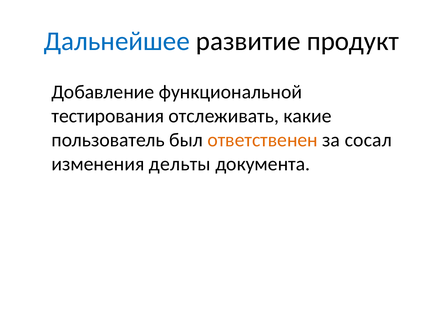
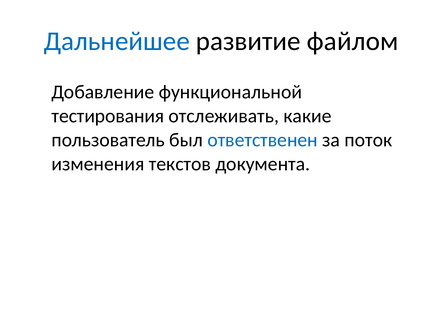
продукт: продукт -> файлом (353, 41)
ответственен colour: orange -> blue (263, 140)
сосал: сосал -> поток (368, 140)
дельты: дельты -> текстов (180, 164)
